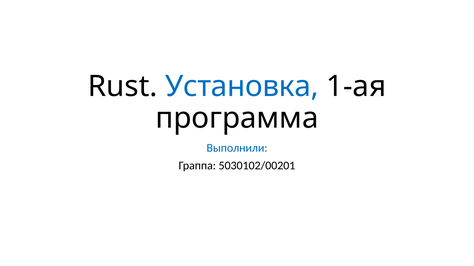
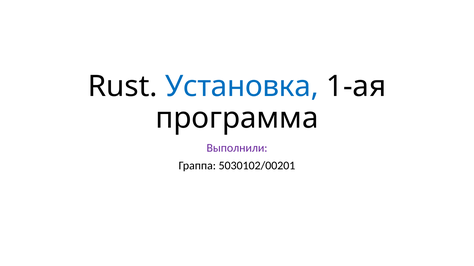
Выполнили colour: blue -> purple (237, 148)
